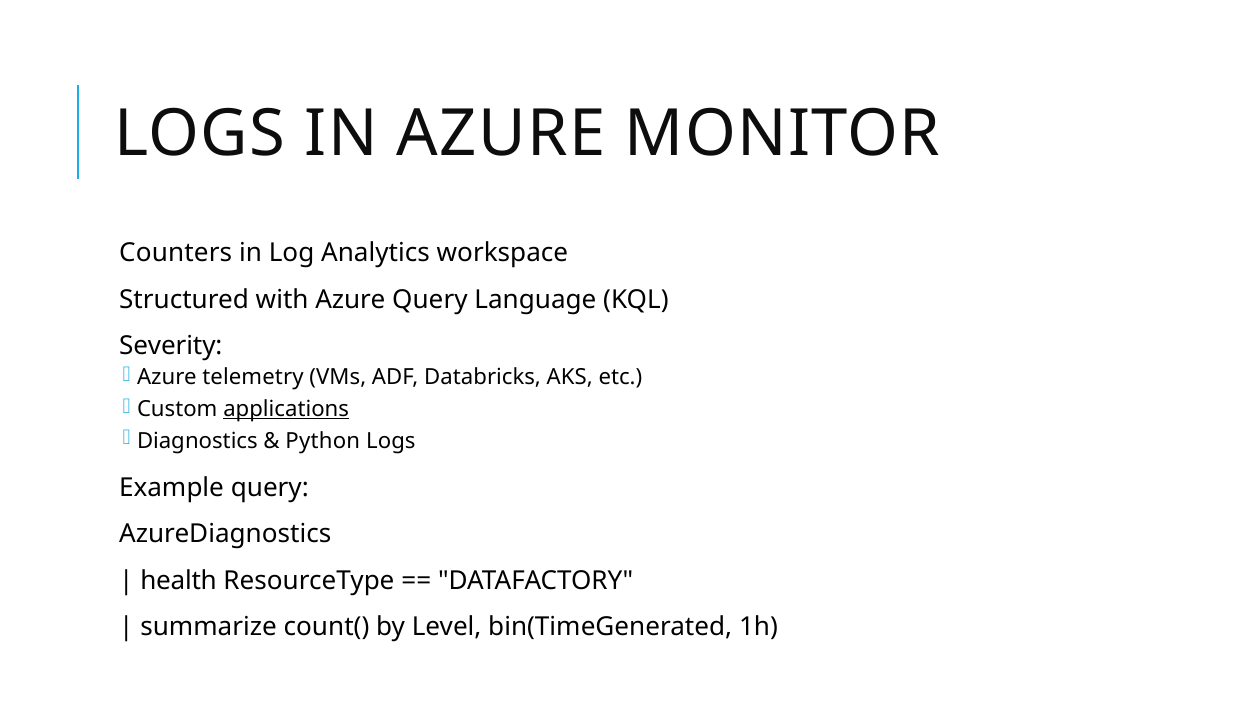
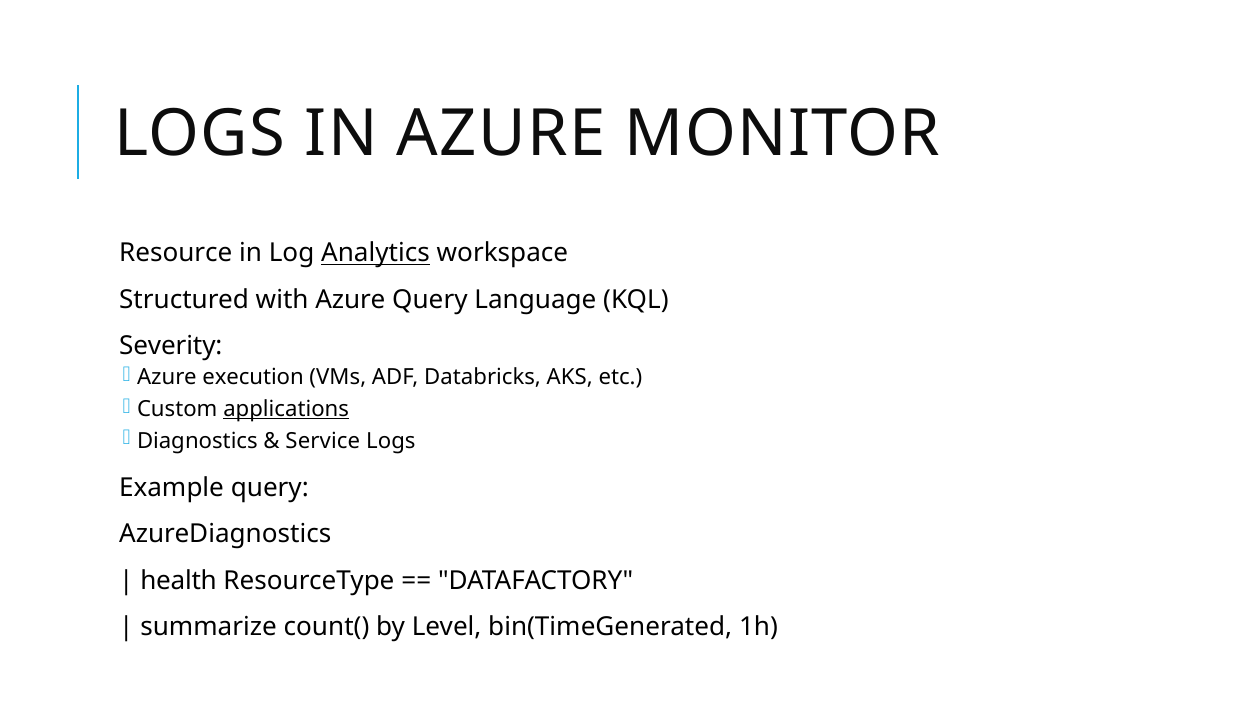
Counters: Counters -> Resource (176, 253)
Analytics underline: none -> present (376, 253)
telemetry: telemetry -> execution (253, 377)
Python: Python -> Service (323, 441)
